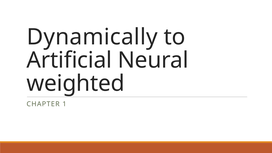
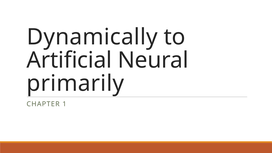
weighted: weighted -> primarily (75, 83)
